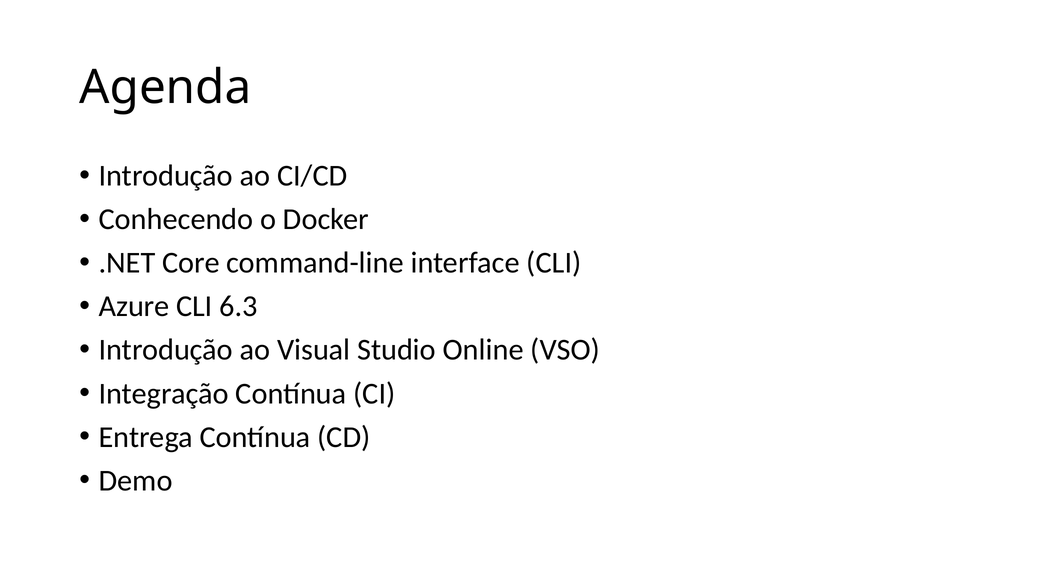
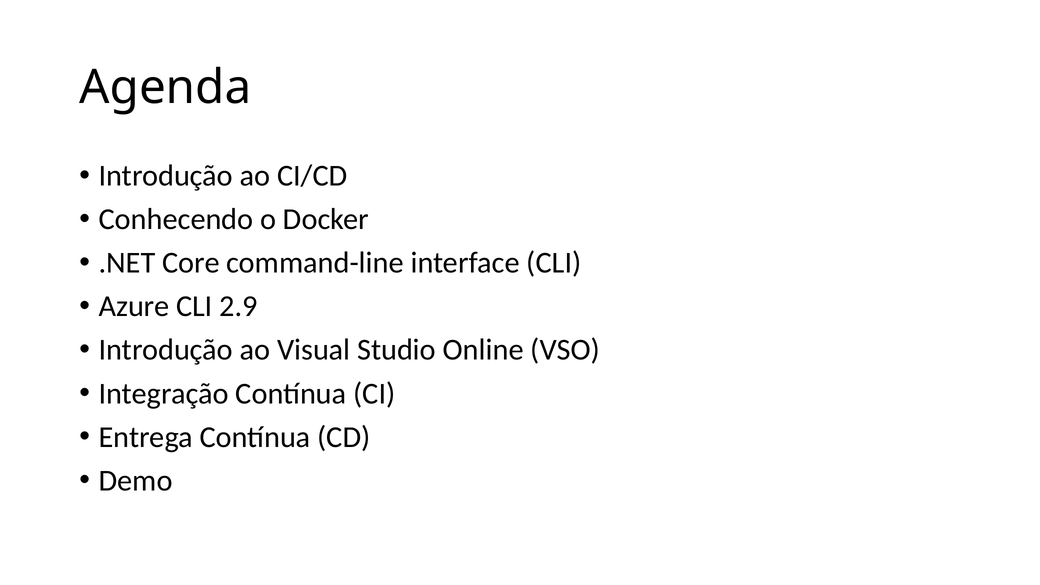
6.3: 6.3 -> 2.9 (239, 306)
